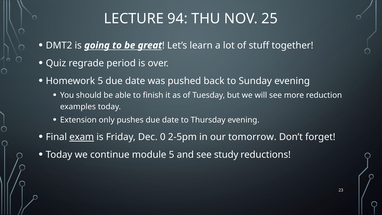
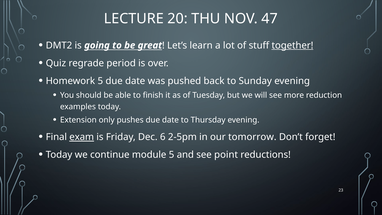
94: 94 -> 20 (178, 19)
25: 25 -> 47 (270, 19)
together underline: none -> present (292, 45)
0: 0 -> 6 (163, 137)
study: study -> point (226, 155)
